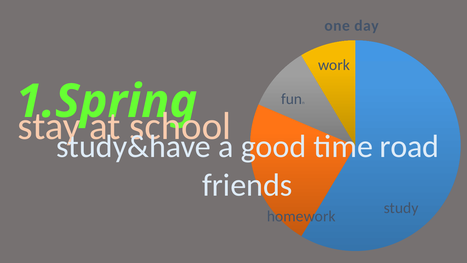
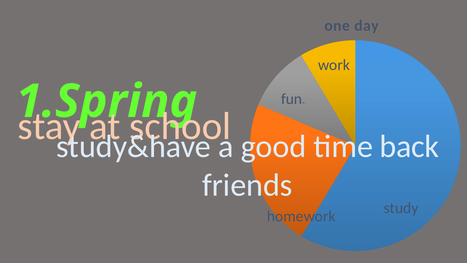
road: road -> back (409, 146)
